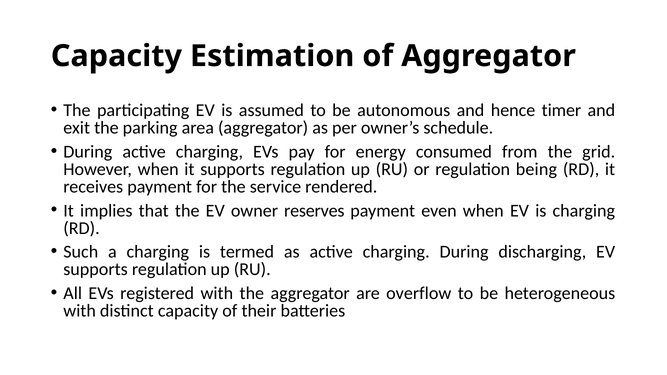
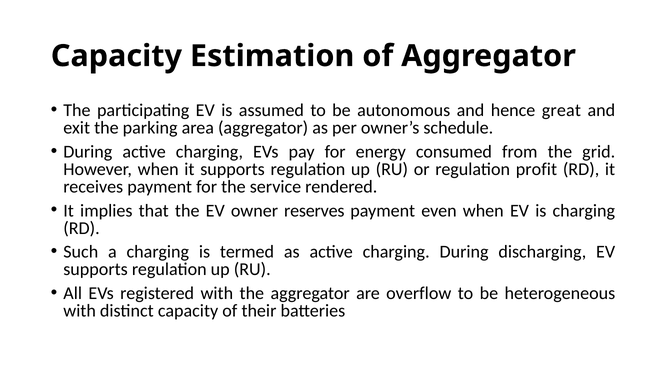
timer: timer -> great (561, 110)
being: being -> profit (536, 169)
